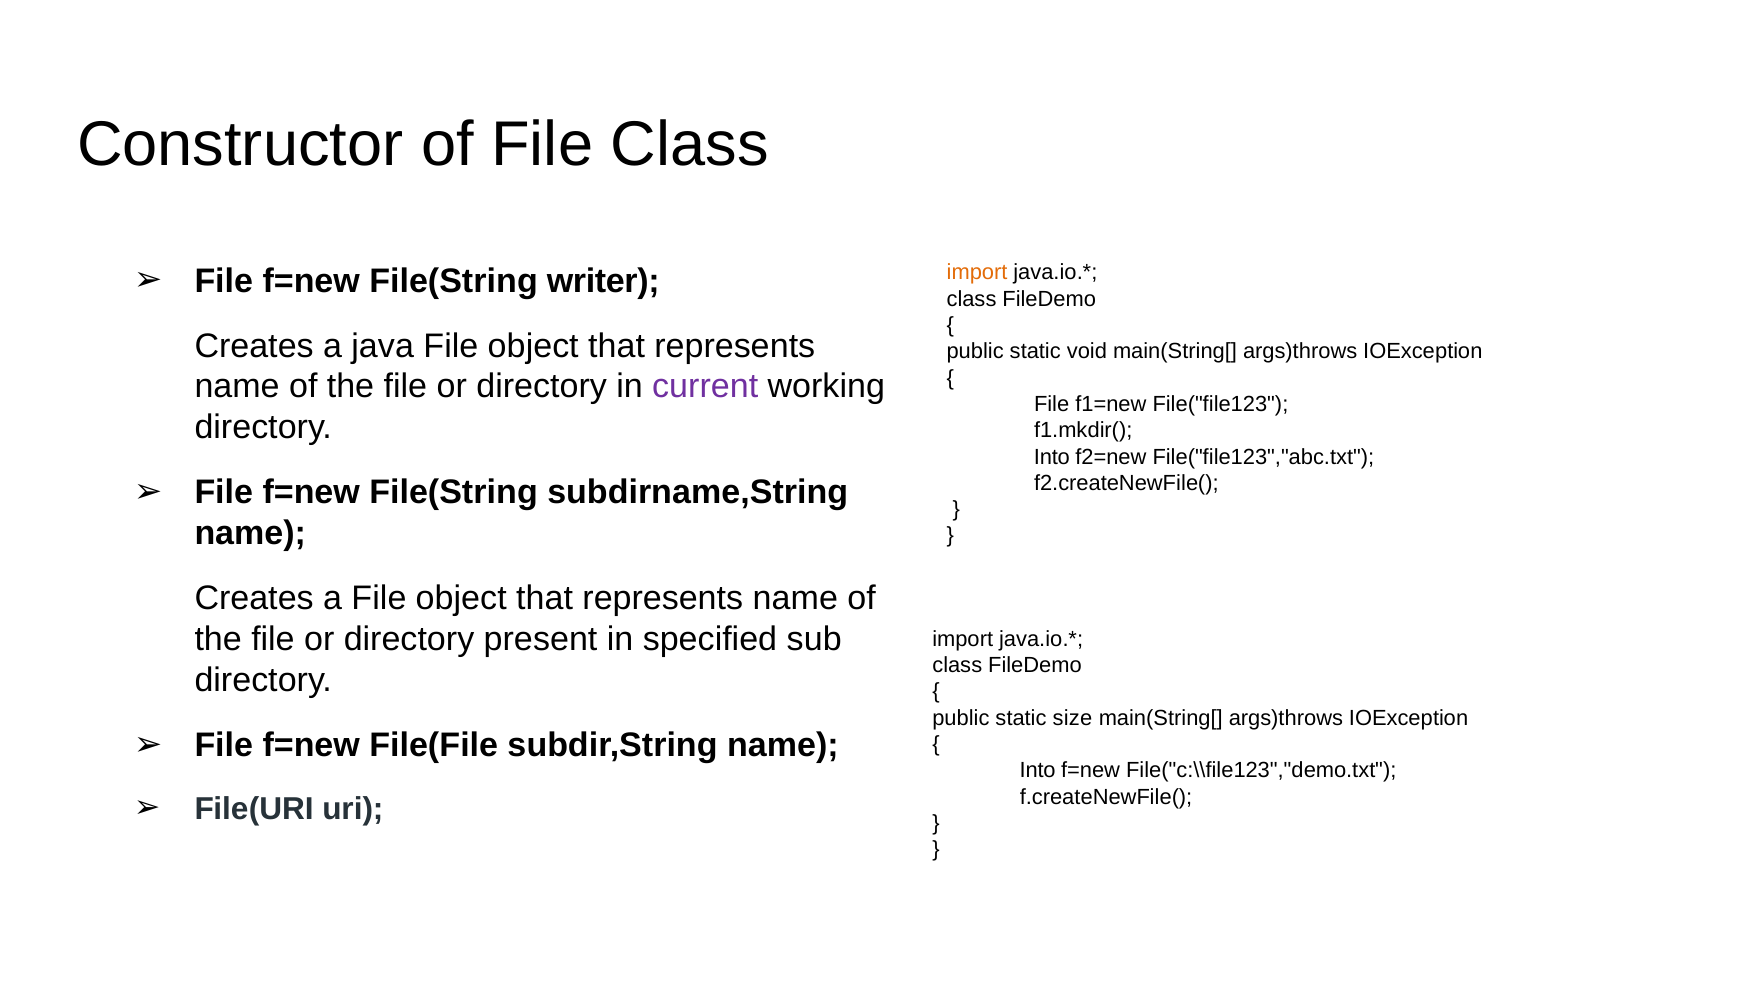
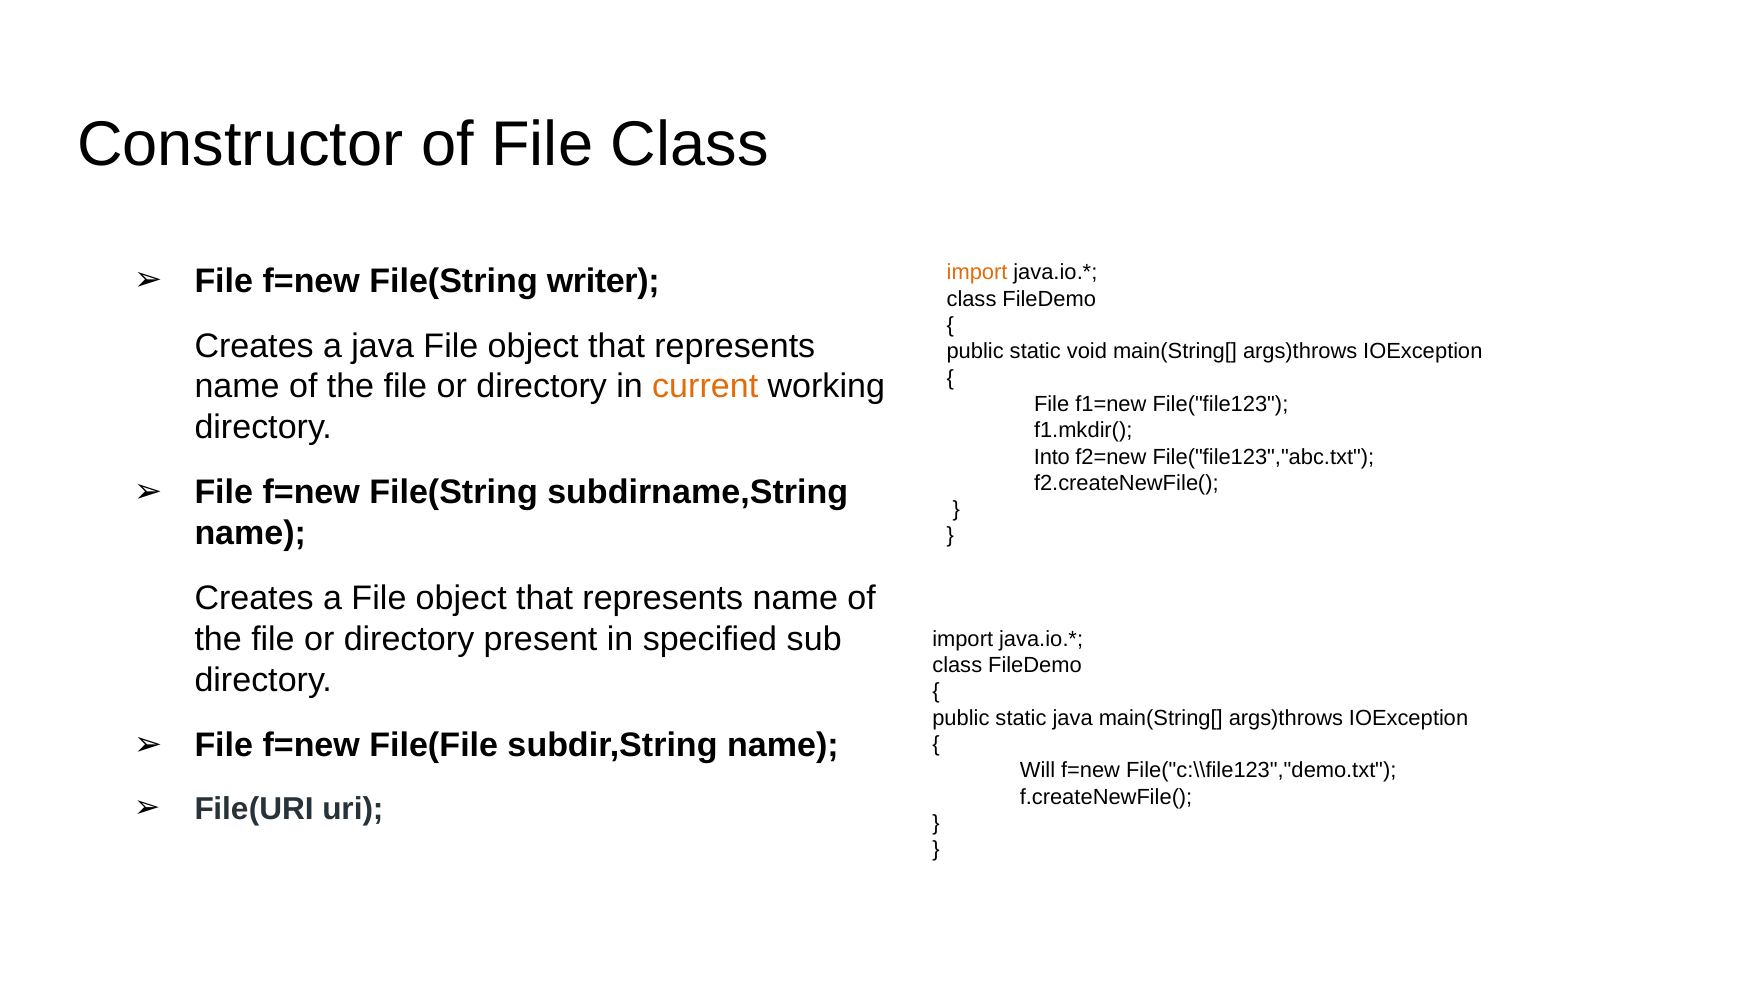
current colour: purple -> orange (705, 387)
static size: size -> java (1073, 718)
Into: Into -> Will (1038, 771)
